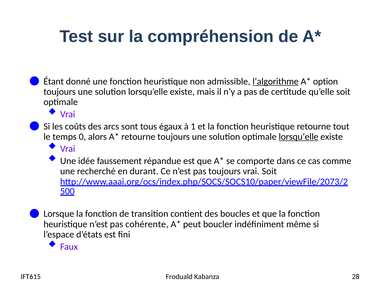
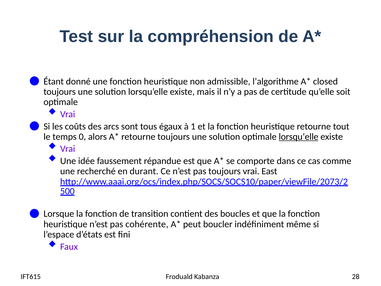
l’algorithme underline: present -> none (276, 81)
option: option -> closed (325, 81)
vrai Soit: Soit -> East (269, 171)
